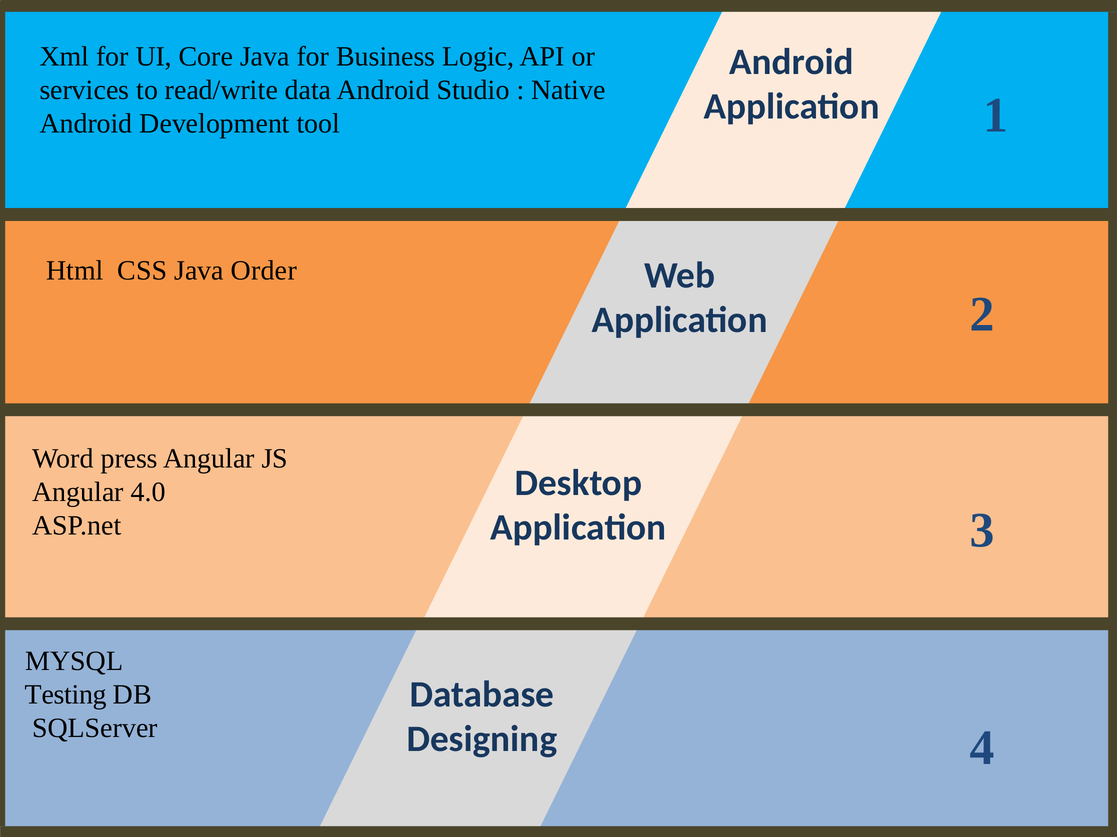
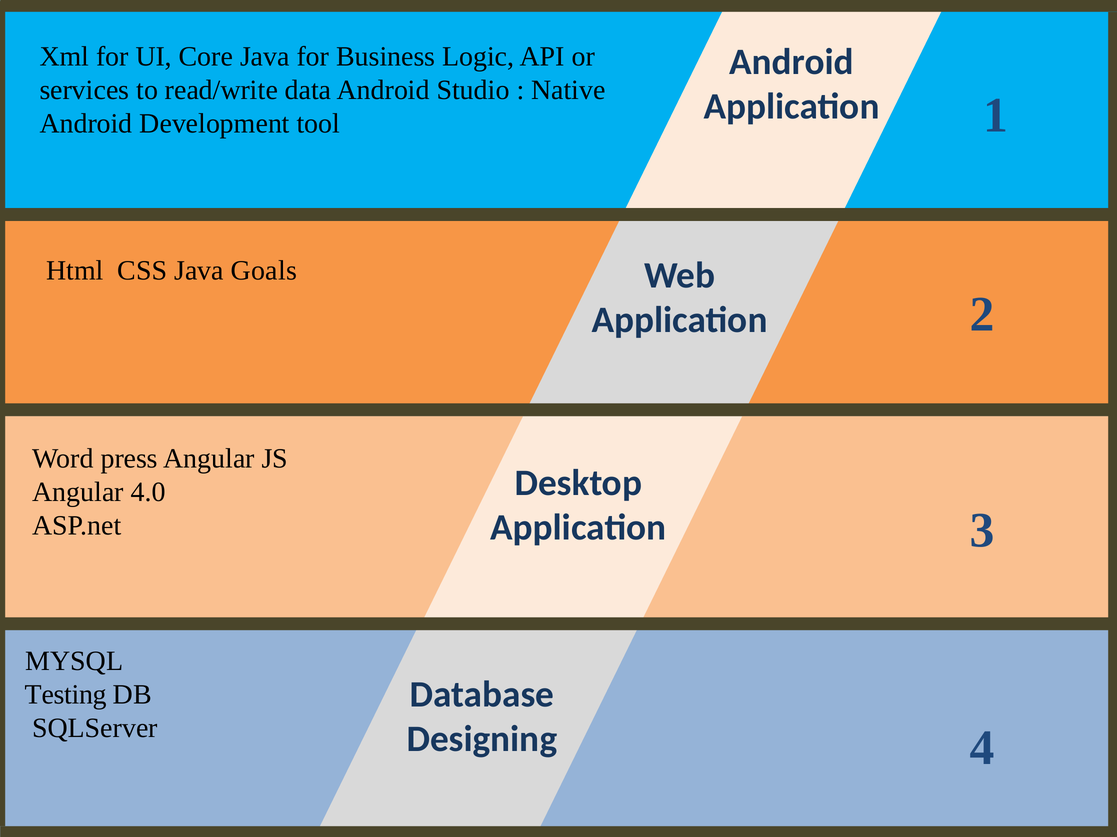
Order: Order -> Goals (264, 271)
